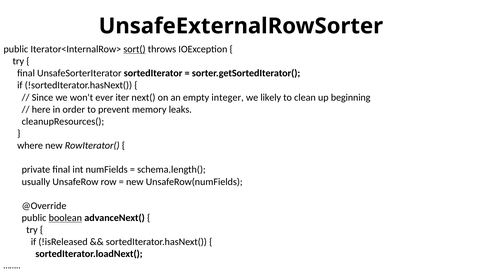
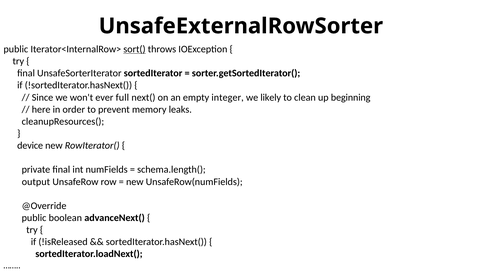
iter: iter -> full (122, 97)
where: where -> device (30, 146)
usually: usually -> output (36, 182)
boolean underline: present -> none (65, 218)
